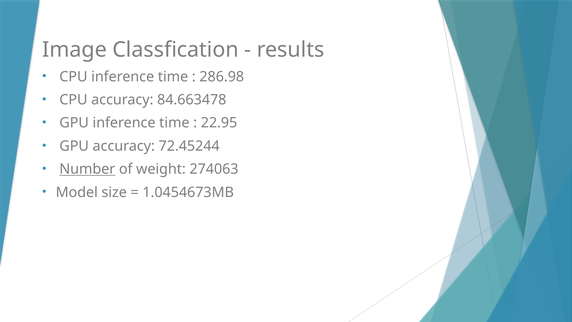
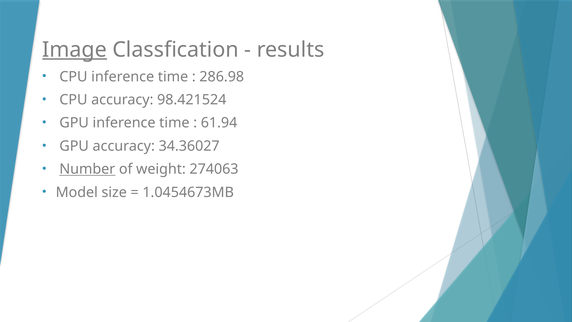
Image underline: none -> present (75, 50)
84.663478: 84.663478 -> 98.421524 (192, 100)
22.95: 22.95 -> 61.94 (219, 123)
72.45244: 72.45244 -> 34.36027 (189, 146)
